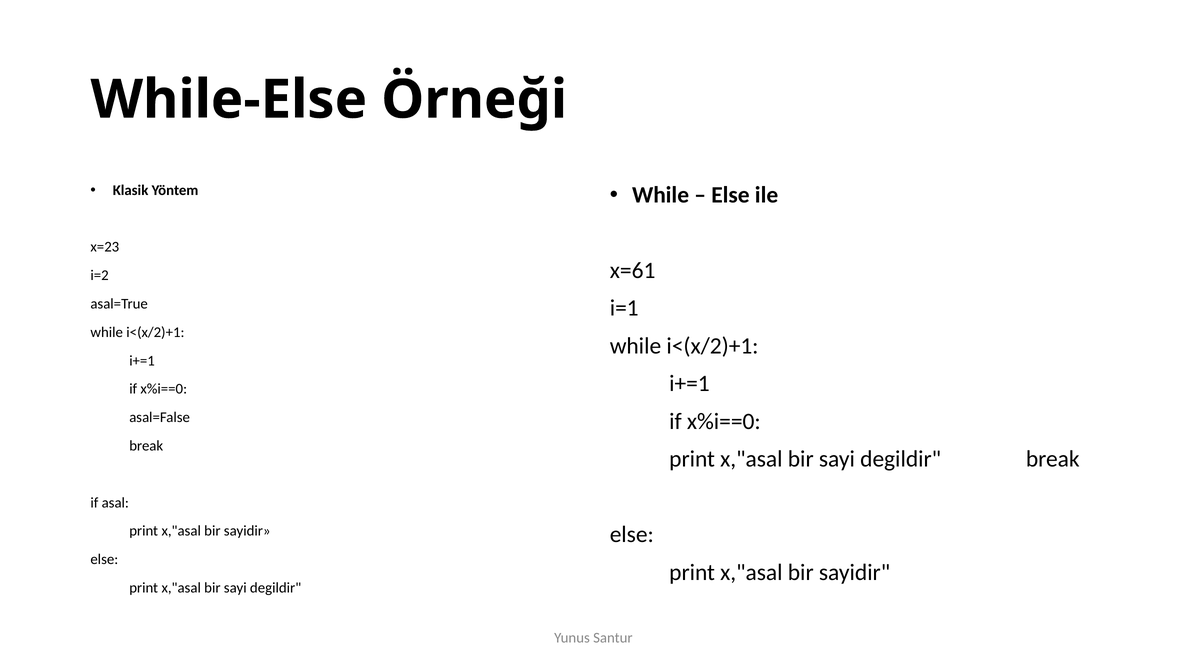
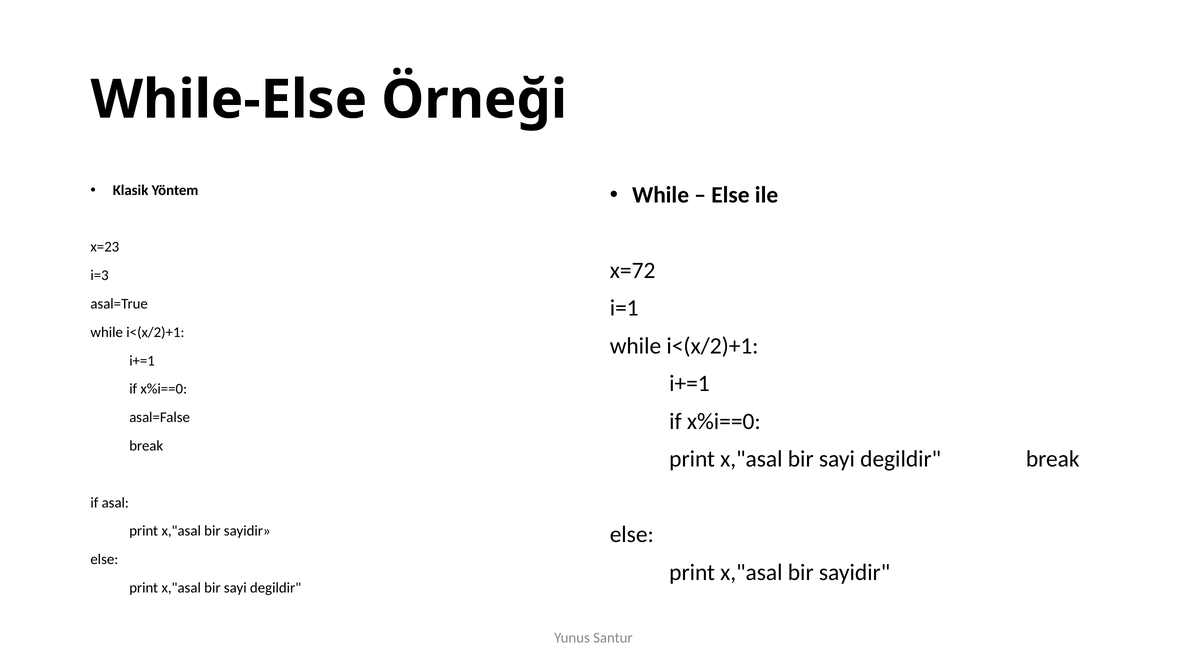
x=61: x=61 -> x=72 (633, 270)
i=2: i=2 -> i=3 (100, 275)
